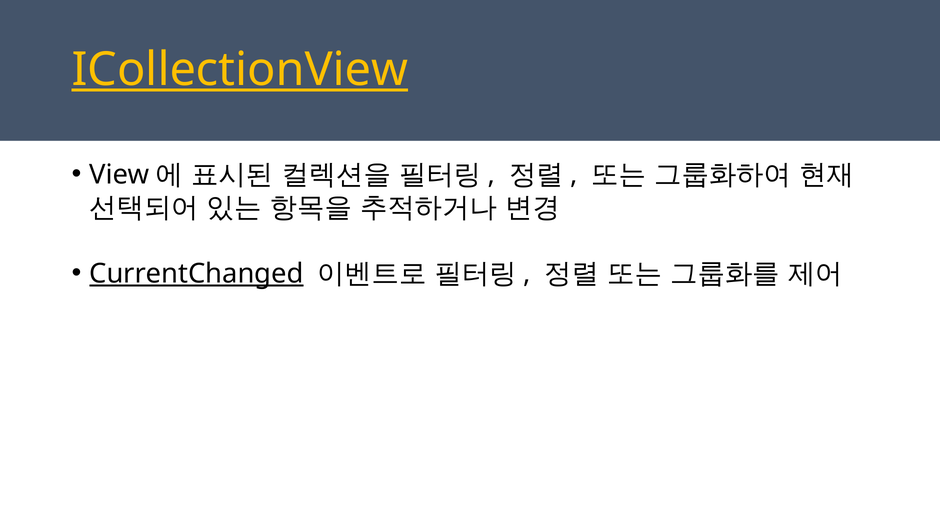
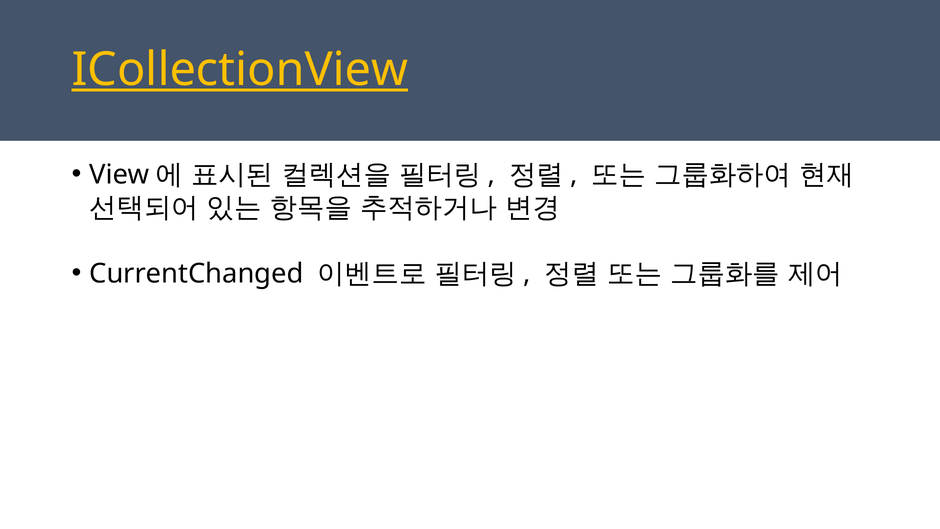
CurrentChanged underline: present -> none (196, 274)
